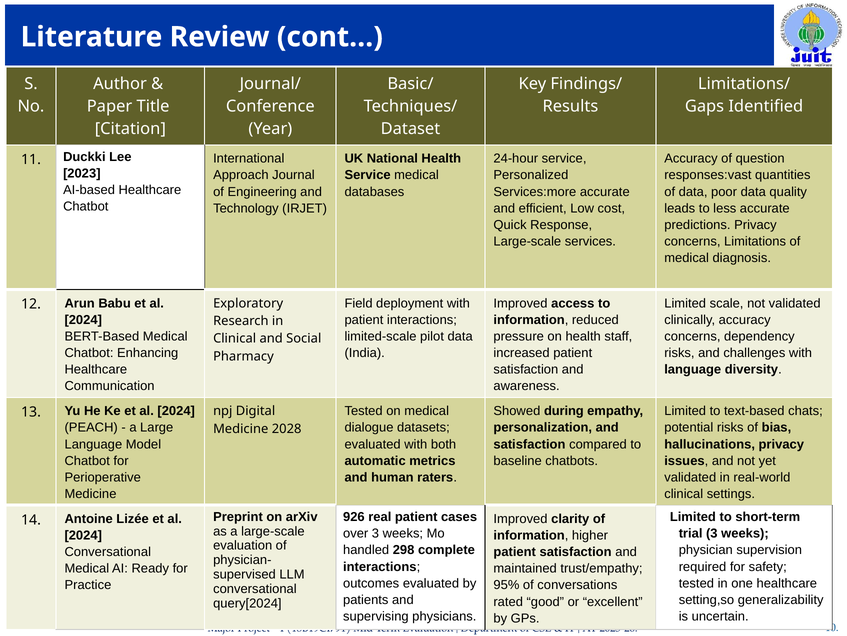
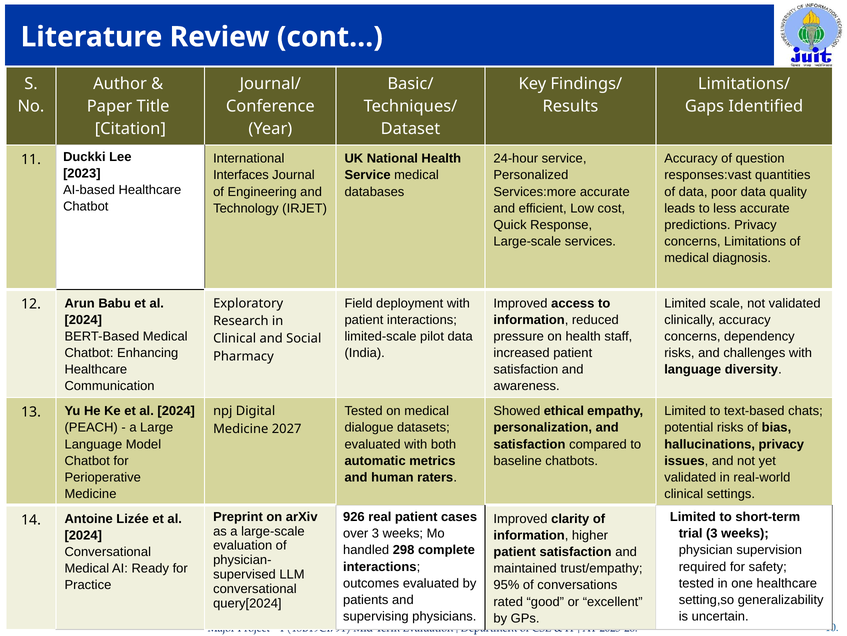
Approach: Approach -> Interfaces (241, 175)
during: during -> ethical (564, 411)
2028: 2028 -> 2027 (287, 428)
